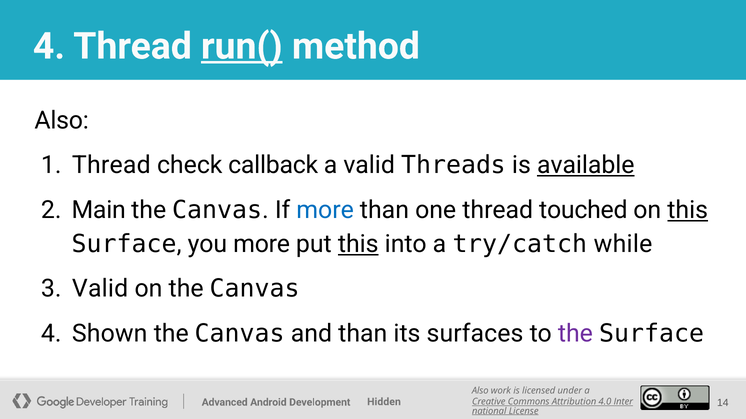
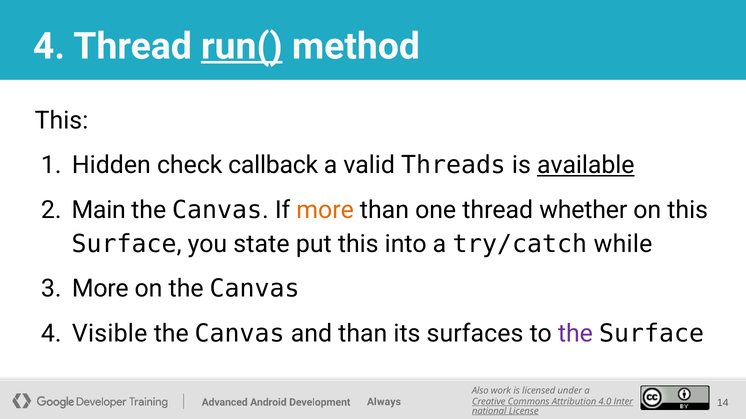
Also: Also -> This (61, 121)
Thread: Thread -> Hidden (111, 166)
more colour: blue -> orange (325, 210)
touched: touched -> whether (583, 210)
this underline: present -> none (688, 210)
you more: more -> state (261, 244)
this underline: present -> none (358, 244)
Valid: Valid -> More (100, 289)
Shown: Shown -> Visible (110, 334)
Hidden: Hidden -> Always (384, 402)
